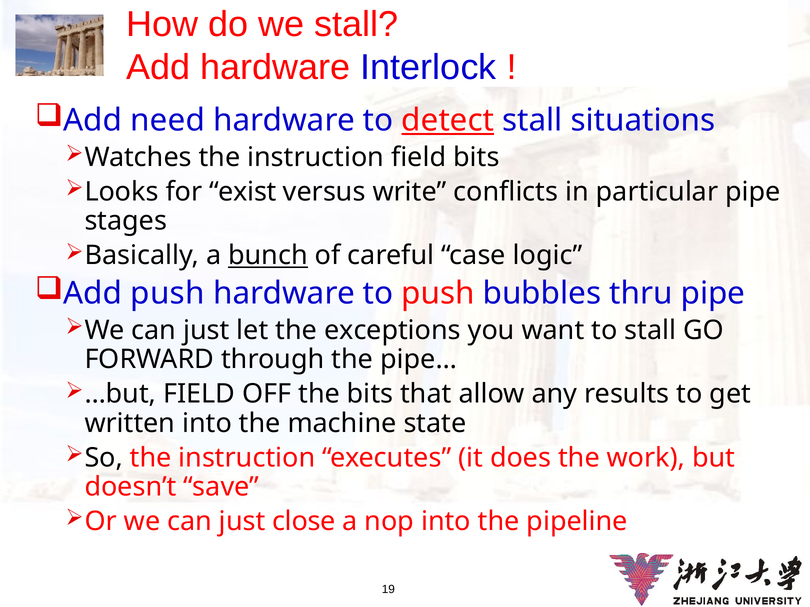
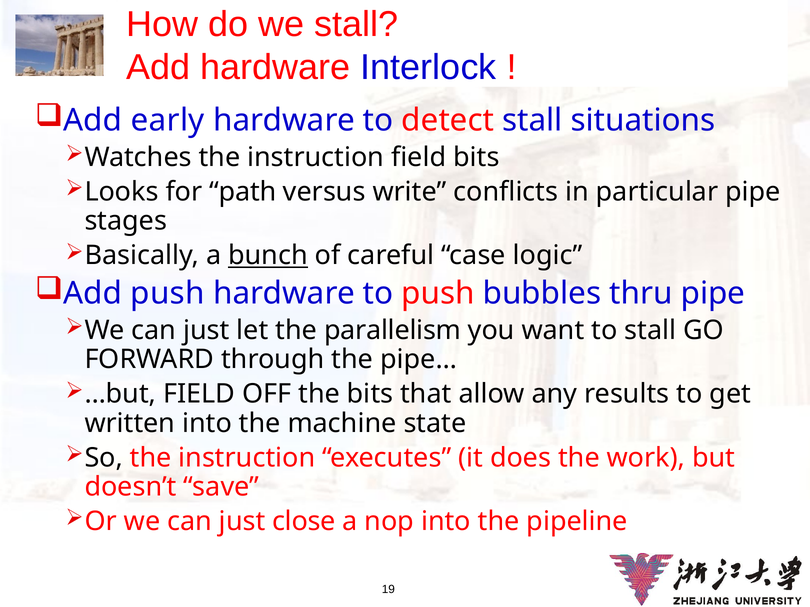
need: need -> early (168, 121)
detect underline: present -> none (448, 121)
exist: exist -> path (243, 192)
exceptions: exceptions -> parallelism (393, 331)
